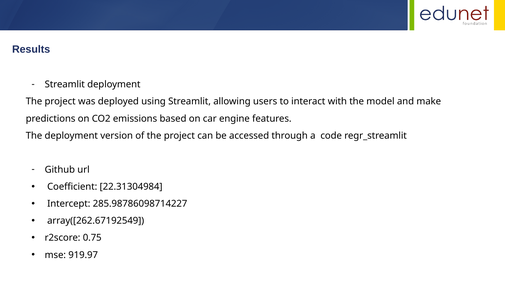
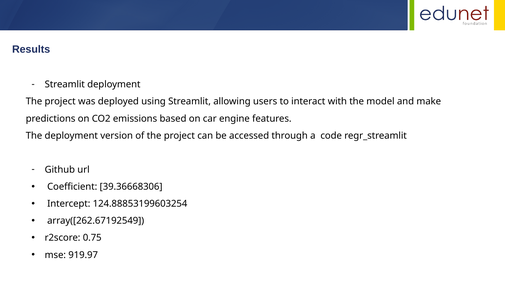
22.31304984: 22.31304984 -> 39.36668306 (131, 187)
285.98786098714227: 285.98786098714227 -> 124.88853199603254 (140, 204)
